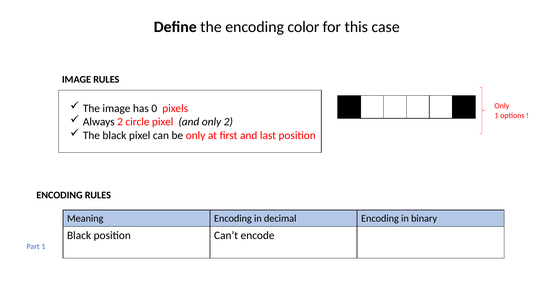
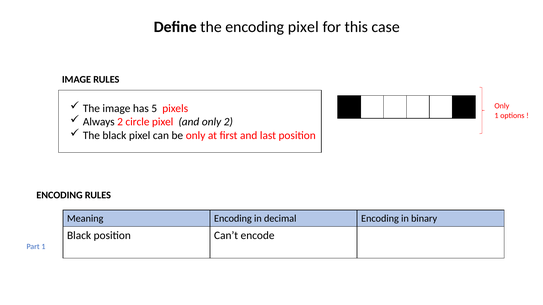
encoding color: color -> pixel (303, 27)
0: 0 -> 5 (154, 108)
